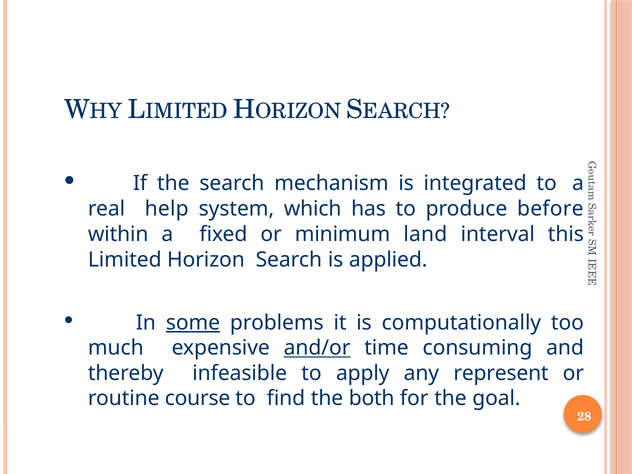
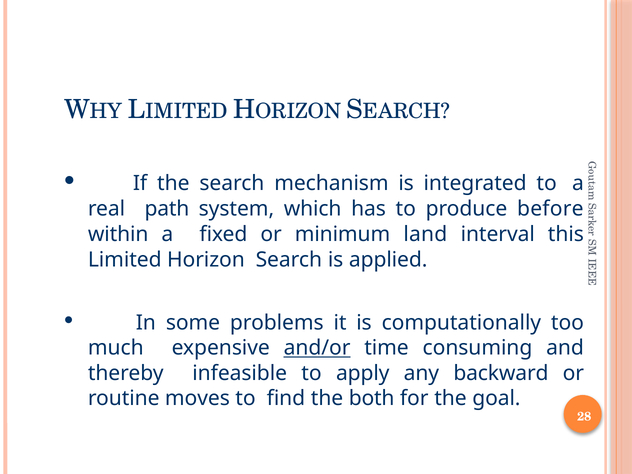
help: help -> path (167, 209)
some underline: present -> none (193, 323)
represent: represent -> backward (501, 373)
course: course -> moves (197, 399)
